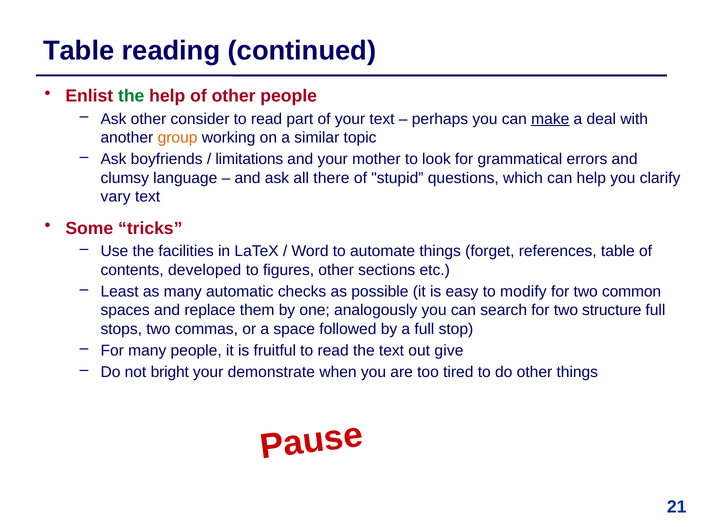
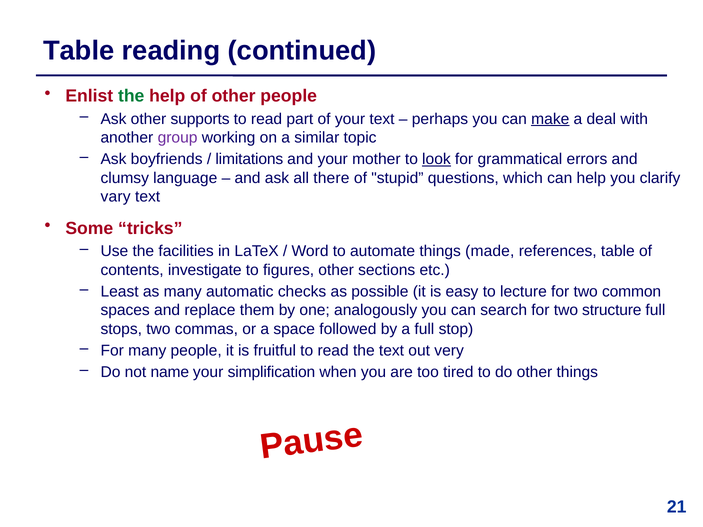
consider: consider -> supports (200, 119)
group colour: orange -> purple (178, 138)
look underline: none -> present (436, 159)
forget: forget -> made (490, 251)
developed: developed -> investigate (205, 270)
modify: modify -> lecture (523, 292)
give: give -> very (449, 351)
bright: bright -> name (170, 373)
demonstrate: demonstrate -> simplification (271, 373)
